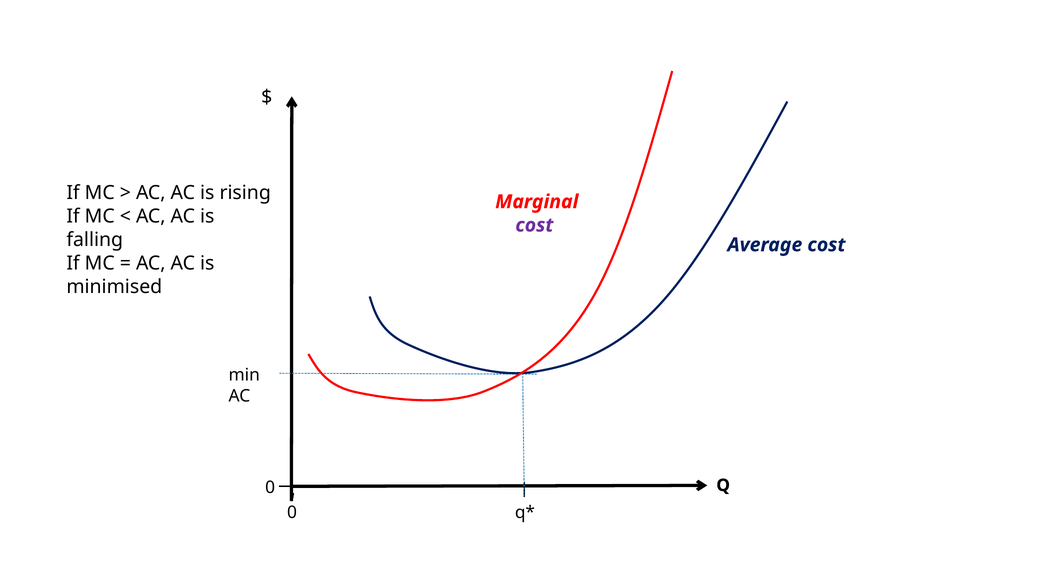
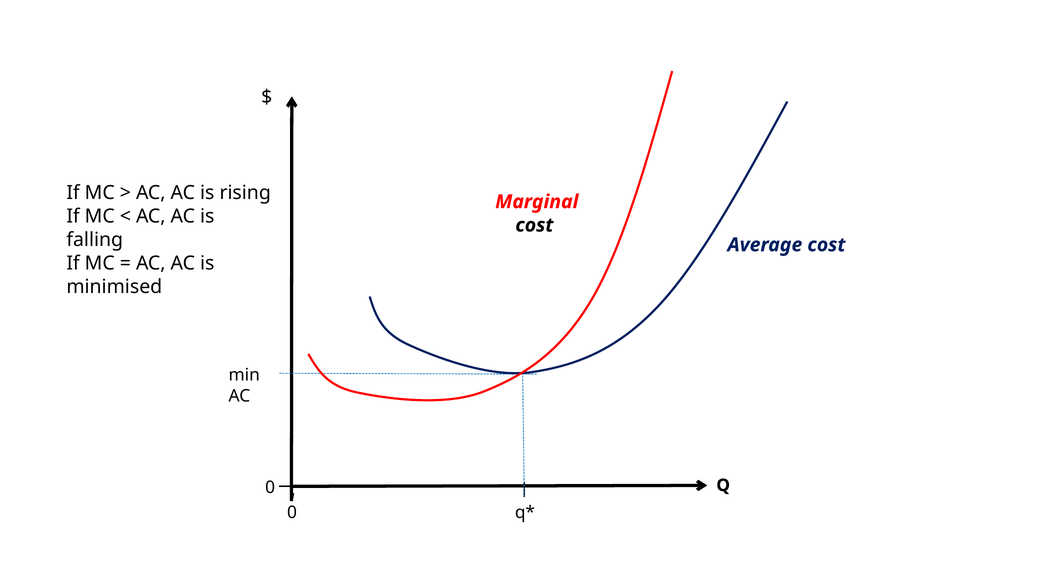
cost colour: purple -> black (534, 225)
